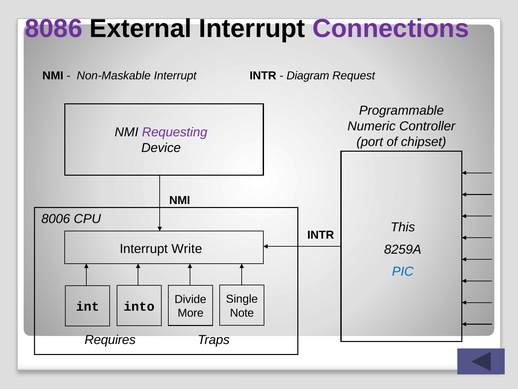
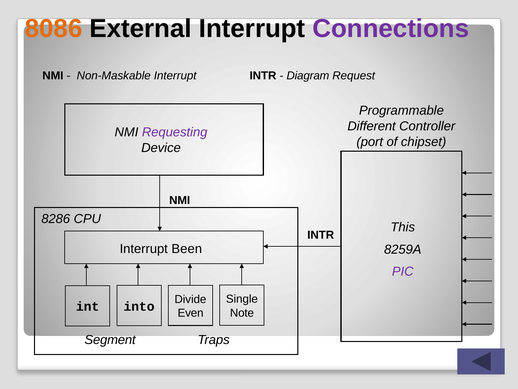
8086 colour: purple -> orange (54, 29)
Numeric: Numeric -> Different (372, 126)
8006: 8006 -> 8286 (56, 218)
Write: Write -> Been (187, 249)
PIC colour: blue -> purple (403, 271)
More: More -> Even (191, 313)
Requires: Requires -> Segment (110, 339)
